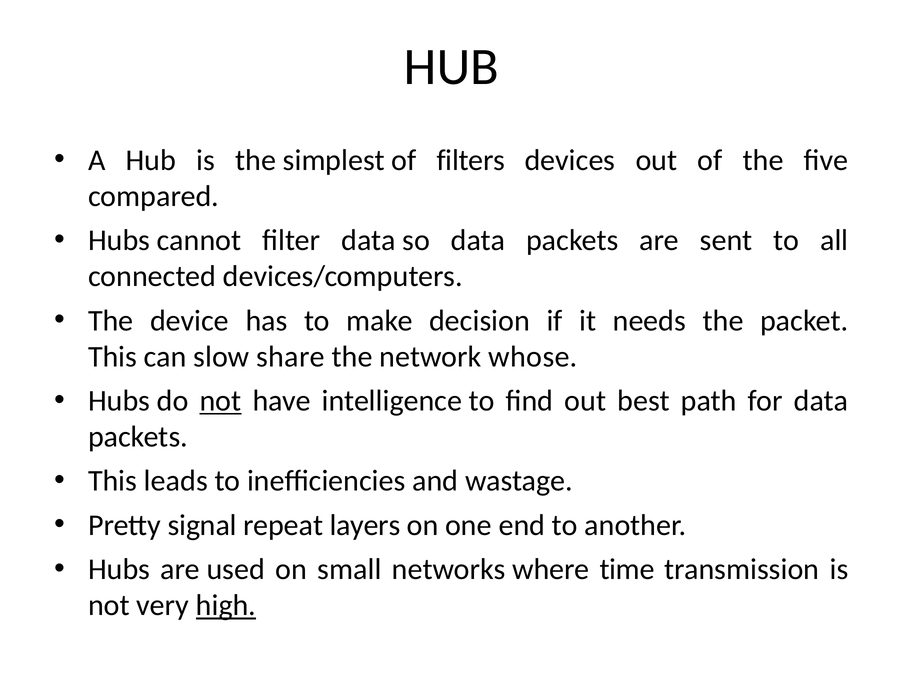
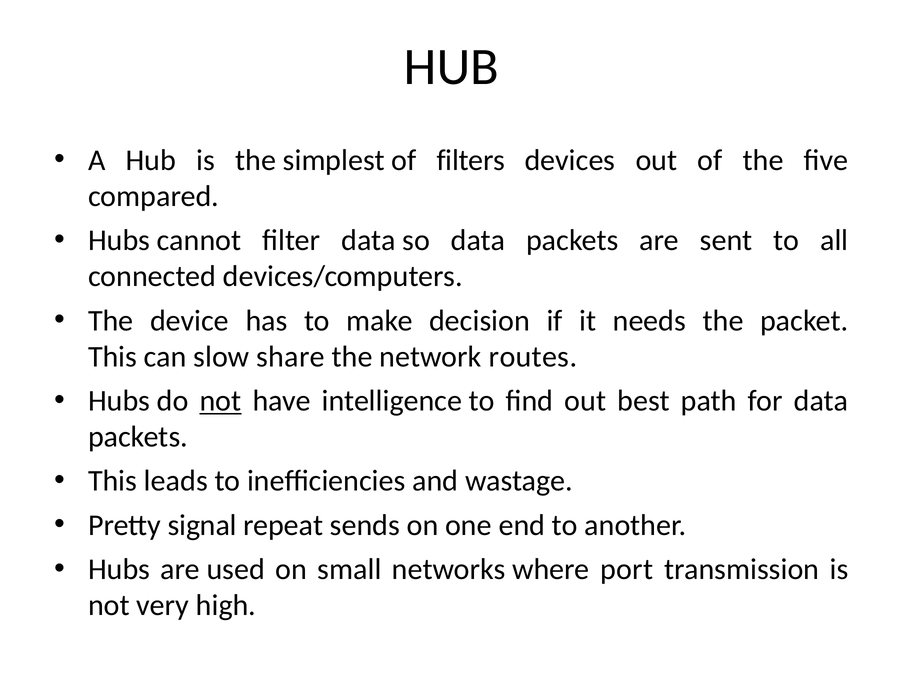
whose: whose -> routes (533, 357)
layers: layers -> sends (365, 525)
time: time -> port (627, 570)
high underline: present -> none (226, 606)
